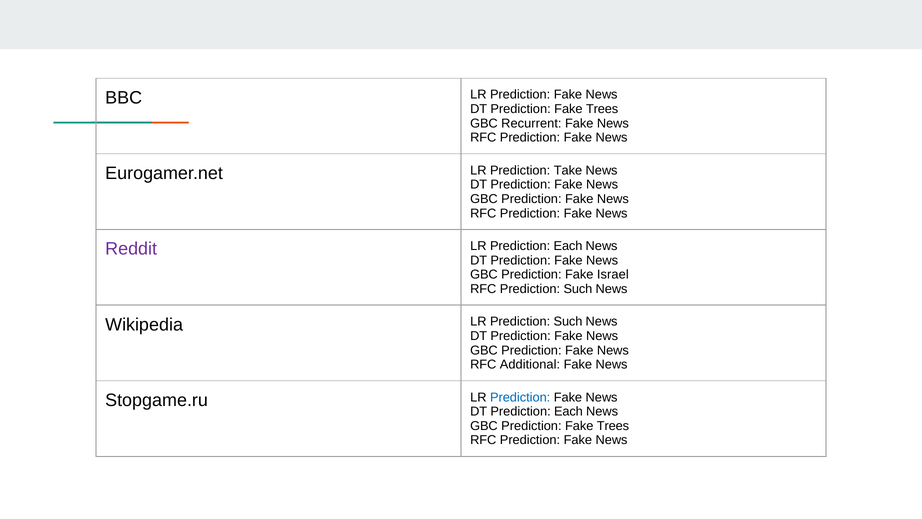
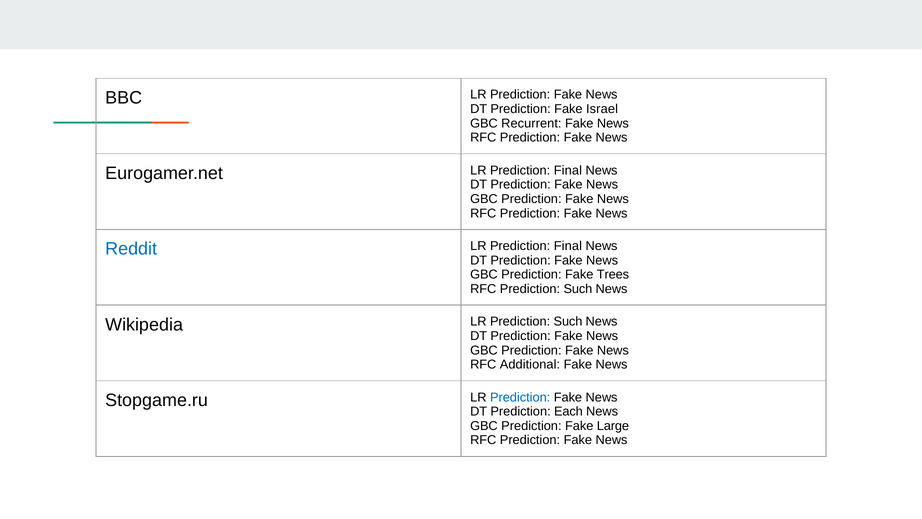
DT Prediction Fake Trees: Trees -> Israel (602, 109)
Eurogamer.net LR Prediction Take: Take -> Final (568, 170)
Reddit colour: purple -> blue (131, 249)
Each: Each -> Final (568, 246)
Israel: Israel -> Trees (613, 274)
GBC Prediction Fake Trees: Trees -> Large (613, 426)
